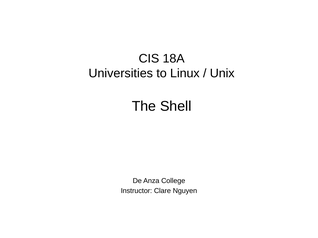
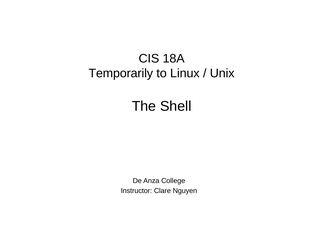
Universities: Universities -> Temporarily (121, 73)
